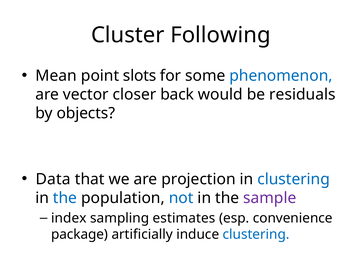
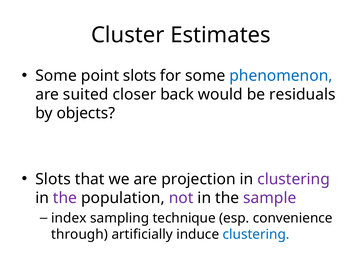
Following: Following -> Estimates (221, 35)
Mean: Mean -> Some (56, 76)
vector: vector -> suited (86, 94)
Data: Data -> Slots (53, 179)
clustering colour: blue -> purple (294, 179)
the colour: blue -> purple (65, 198)
not colour: blue -> purple (181, 198)
estimates: estimates -> technique (184, 218)
package: package -> through (80, 234)
